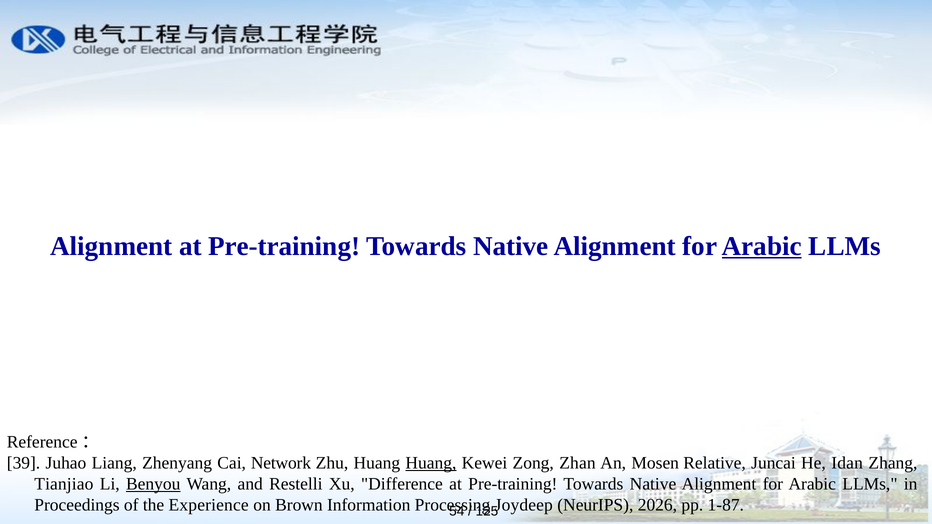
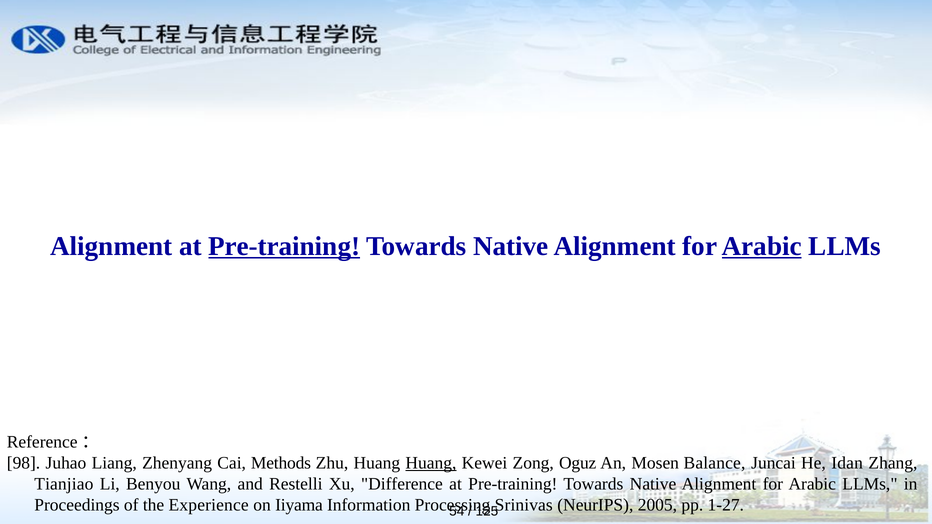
Pre-training underline: none -> present (284, 246)
39: 39 -> 98 (24, 463)
Network: Network -> Methods (281, 463)
Zhan: Zhan -> Oguz (578, 463)
Relative: Relative -> Balance (714, 463)
Benyou underline: present -> none (153, 484)
Brown: Brown -> Iiyama (299, 505)
Joydeep: Joydeep -> Srinivas (524, 505)
2026: 2026 -> 2005 (657, 505)
1-87: 1-87 -> 1-27 (726, 505)
